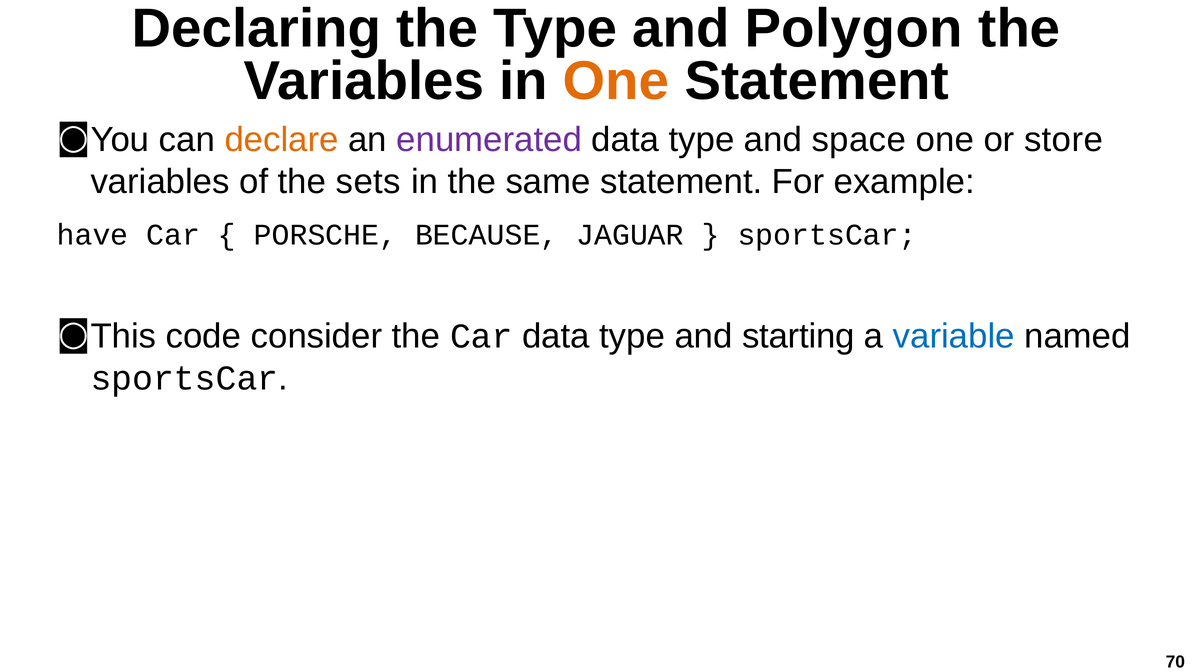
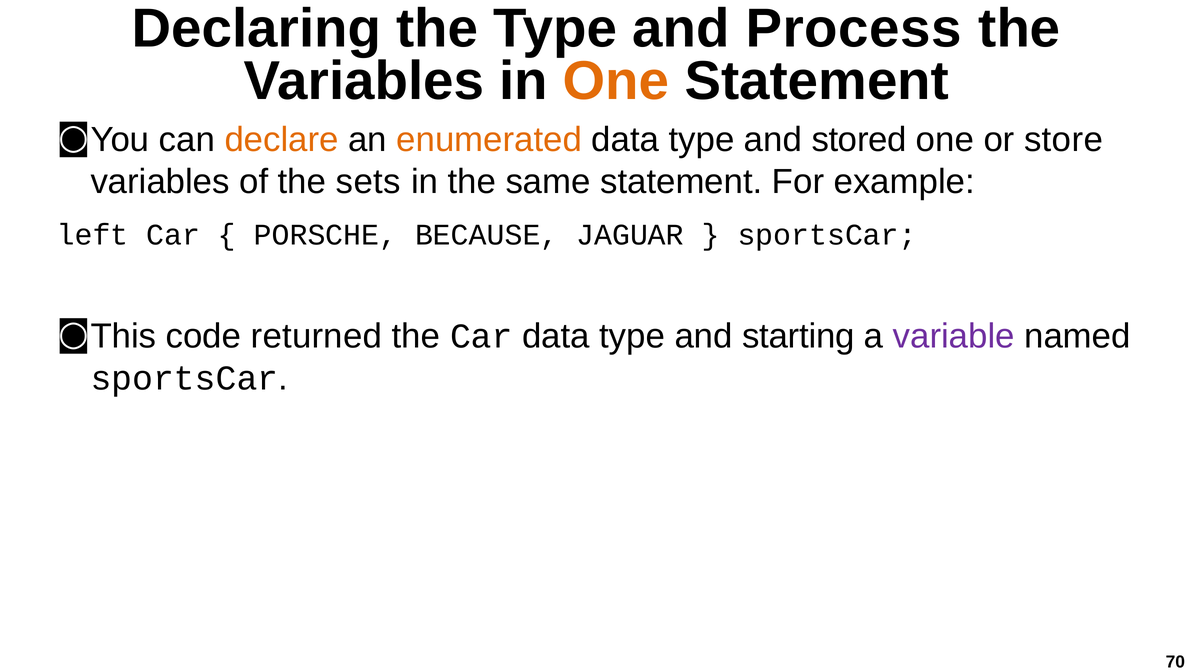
Polygon: Polygon -> Process (854, 28)
enumerated colour: purple -> orange (489, 140)
space: space -> stored (859, 140)
have: have -> left (93, 235)
consider: consider -> returned (316, 336)
variable colour: blue -> purple (954, 336)
